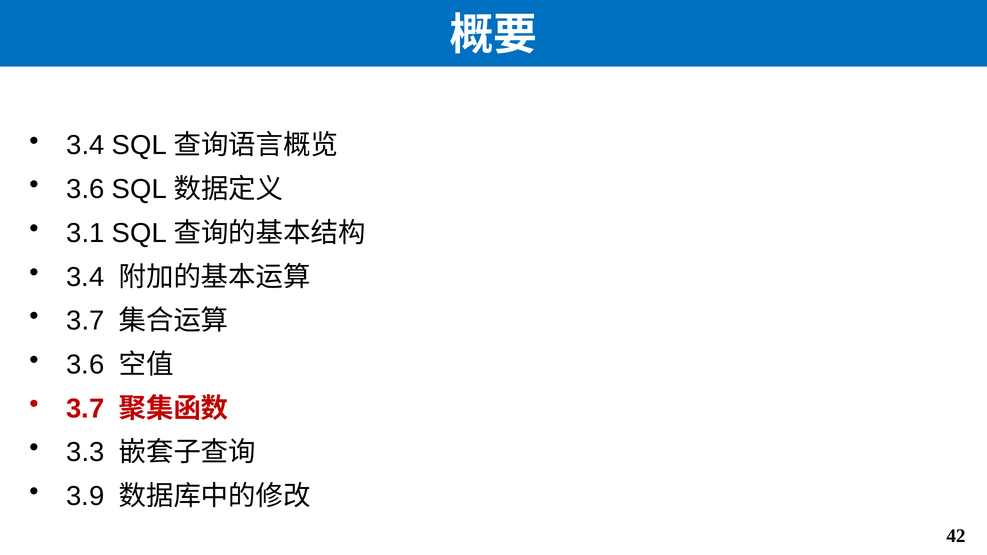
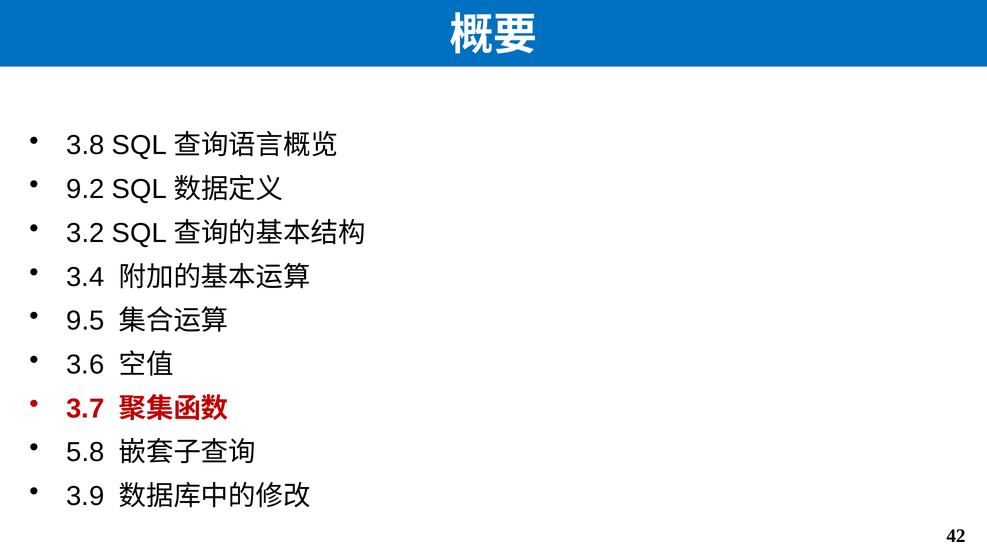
3.4: 3.4 -> 3.8 (85, 145)
3.6: 3.6 -> 9.2 (85, 189)
3.1: 3.1 -> 3.2 (85, 233)
3.7: 3.7 -> 9.5 (85, 321)
3.3: 3.3 -> 5.8 (85, 453)
